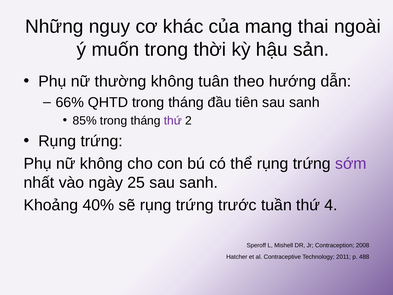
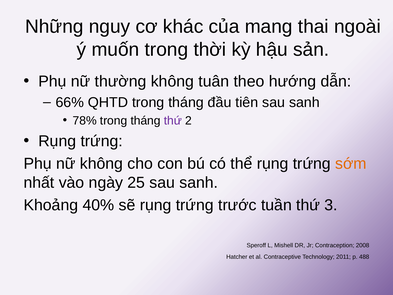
85%: 85% -> 78% (85, 120)
sớm colour: purple -> orange (351, 163)
4: 4 -> 3 (331, 205)
